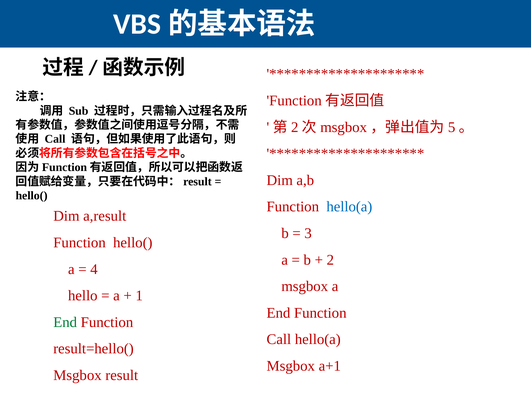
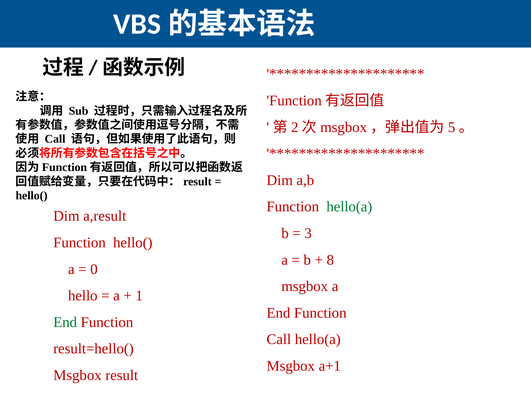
hello(a colour: blue -> green (349, 207)
2: 2 -> 8 (330, 260)
4: 4 -> 0 (94, 269)
